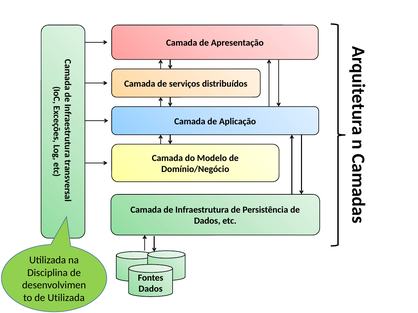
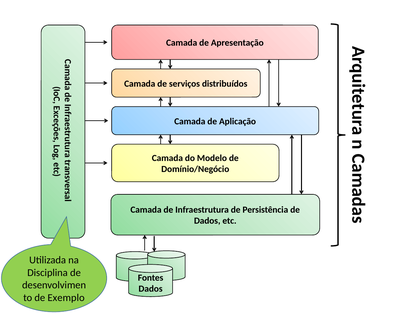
de Utilizada: Utilizada -> Exemplo (66, 298)
